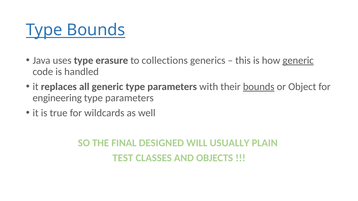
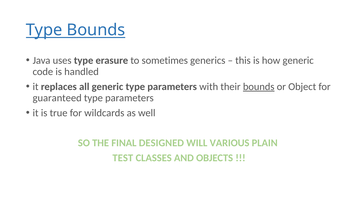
collections: collections -> sometimes (165, 61)
generic underline: present -> none (298, 61)
engineering: engineering -> guaranteed (57, 98)
USUALLY: USUALLY -> VARIOUS (230, 143)
